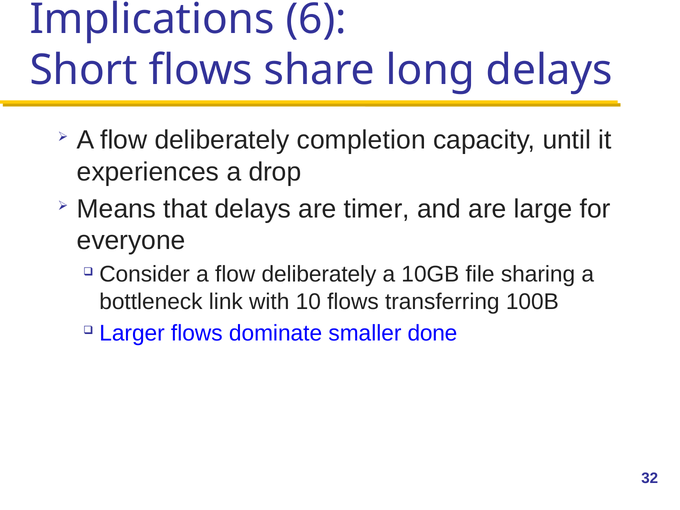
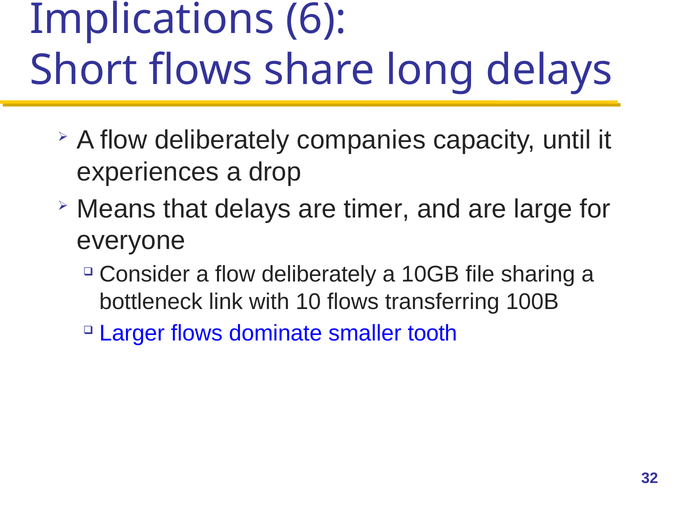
completion: completion -> companies (361, 140)
done: done -> tooth (432, 333)
